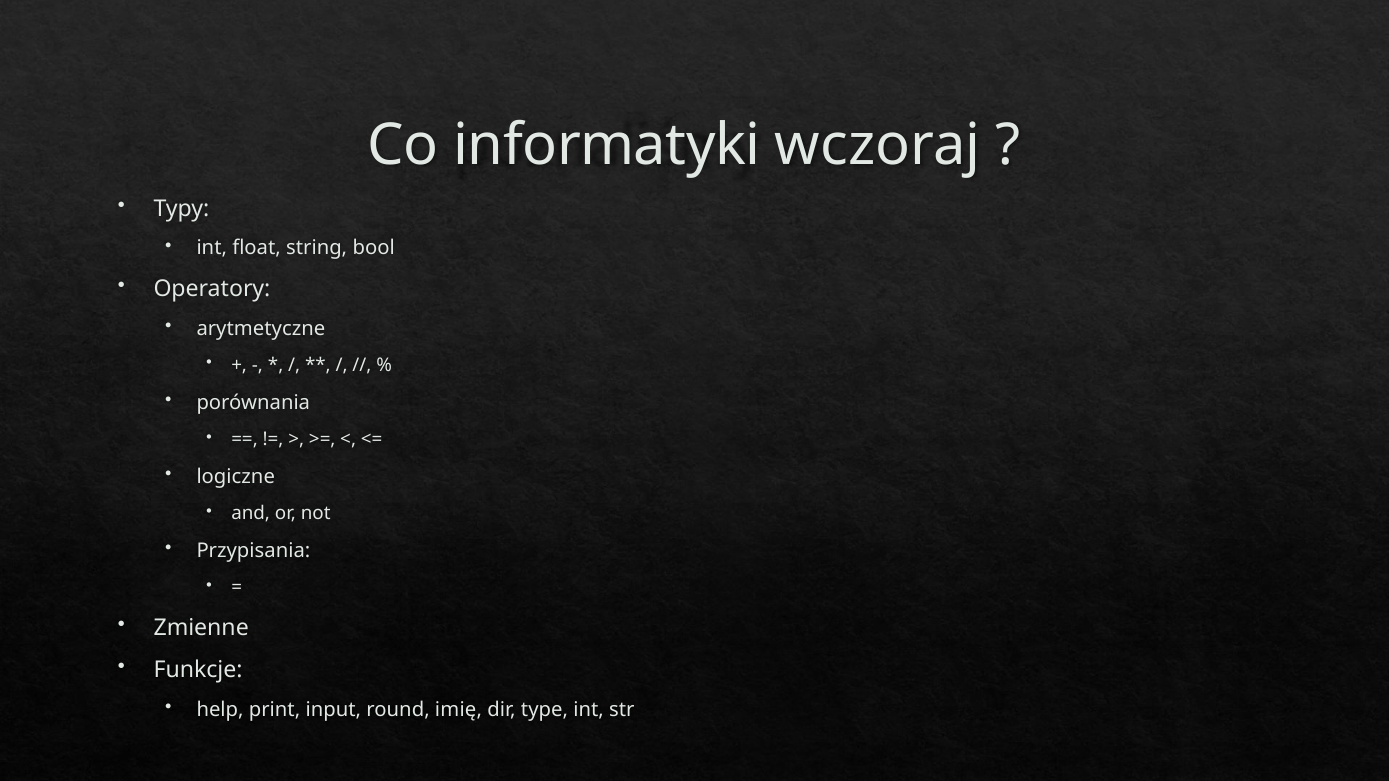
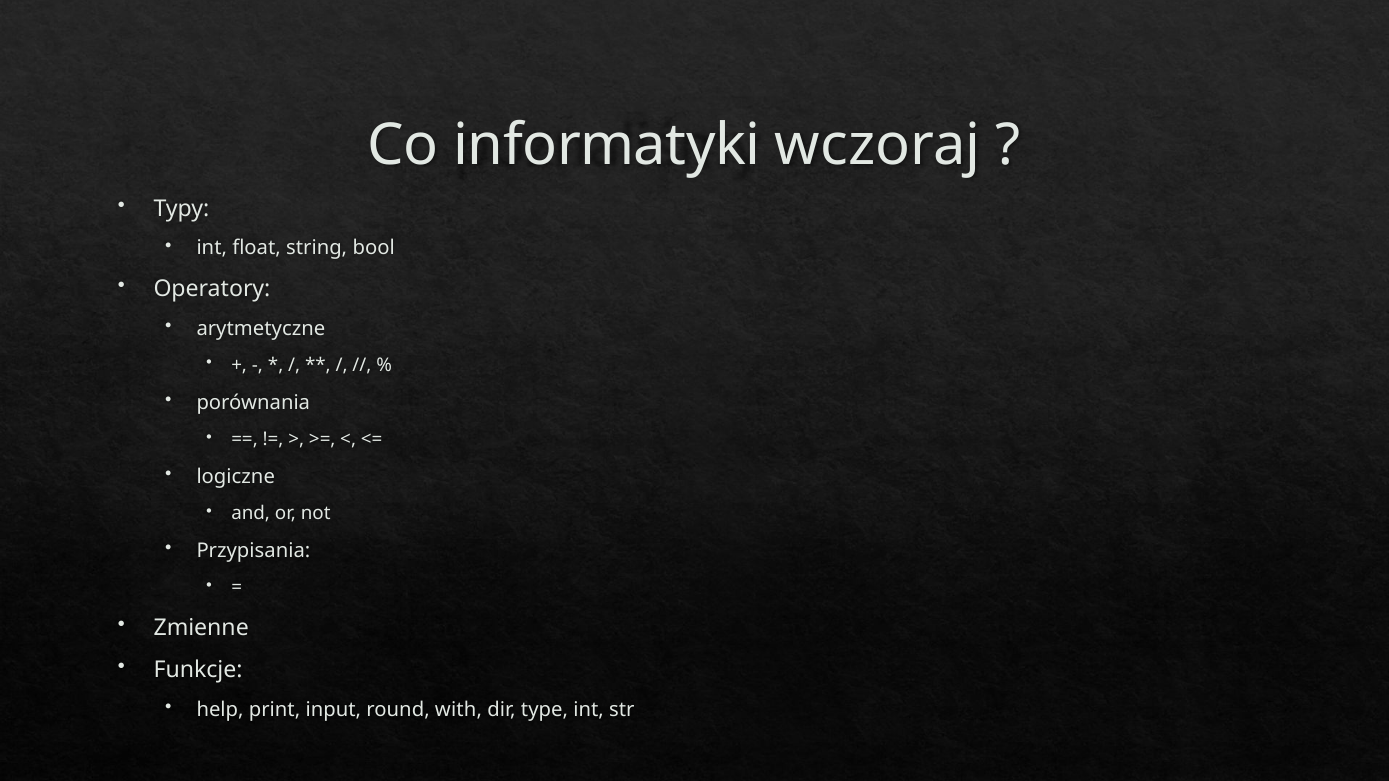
imię: imię -> with (459, 710)
